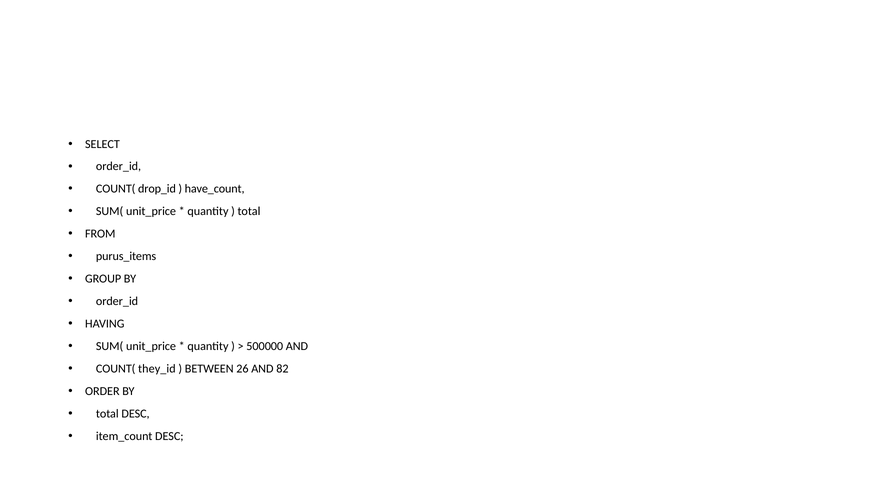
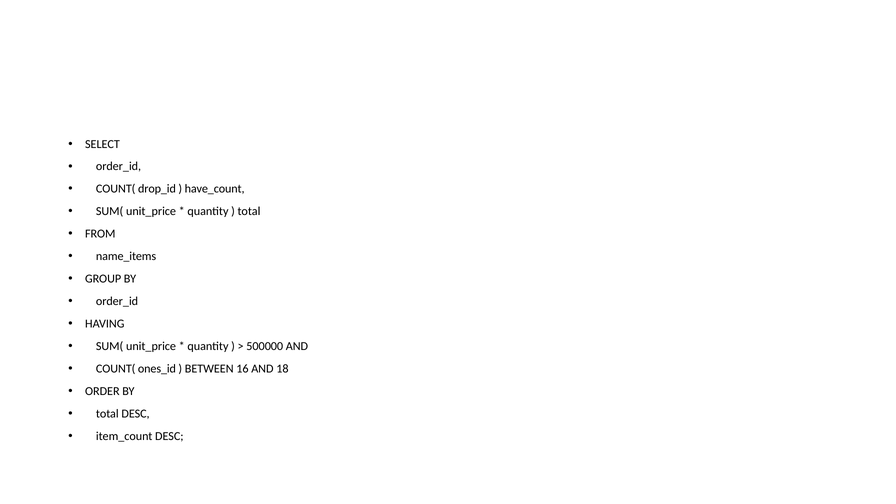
purus_items: purus_items -> name_items (126, 256)
they_id: they_id -> ones_id (157, 369)
26: 26 -> 16 (242, 369)
82: 82 -> 18 (282, 369)
